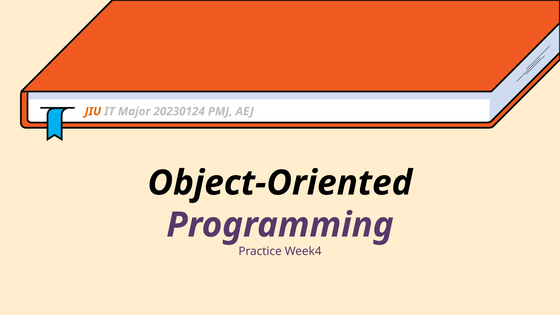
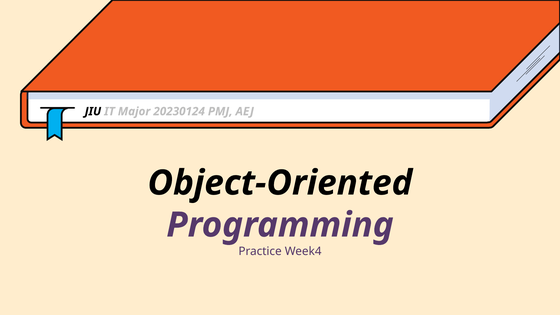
JIU colour: orange -> black (93, 111)
